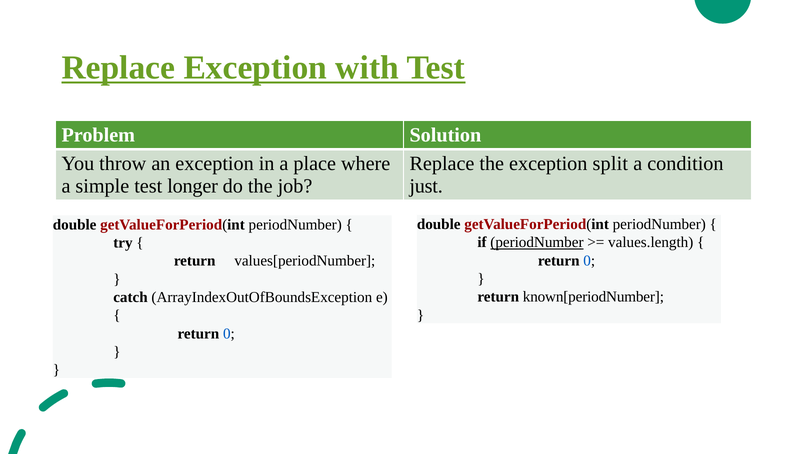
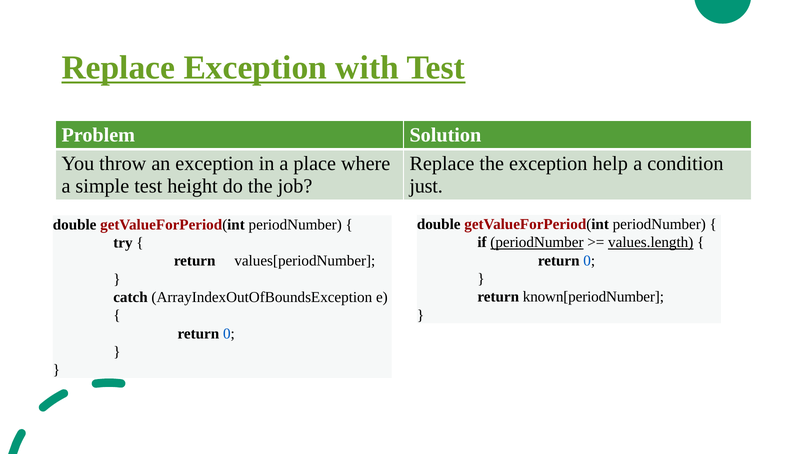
split: split -> help (610, 164)
longer: longer -> height (192, 186)
values.length underline: none -> present (651, 242)
